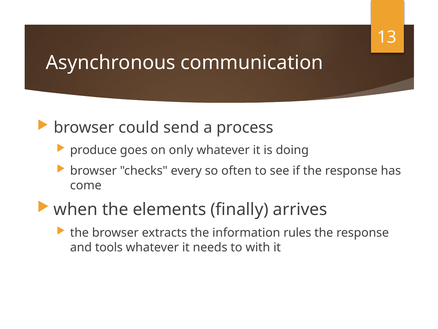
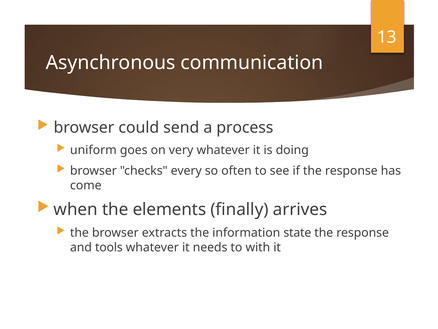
produce: produce -> uniform (93, 150)
only: only -> very (181, 150)
rules: rules -> state (297, 232)
